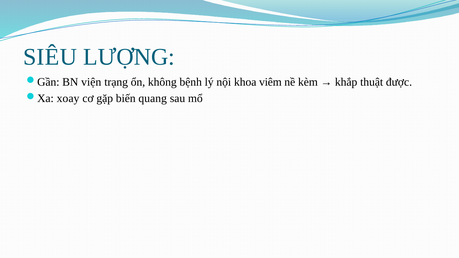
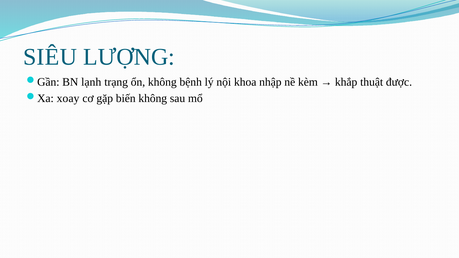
viện: viện -> lạnh (91, 82)
viêm: viêm -> nhập (270, 82)
biến quang: quang -> không (153, 98)
